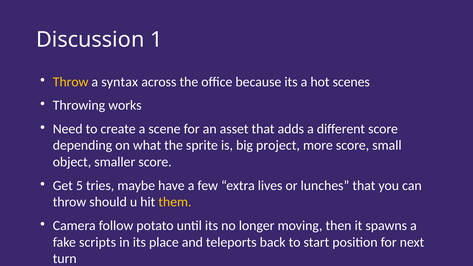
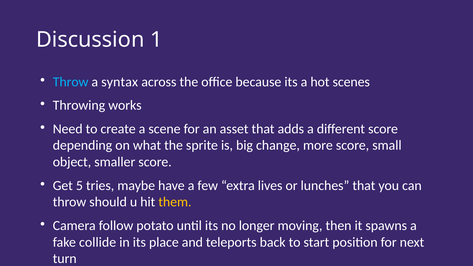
Throw colour: yellow -> light blue (71, 82)
project: project -> change (278, 145)
scripts: scripts -> collide (98, 242)
